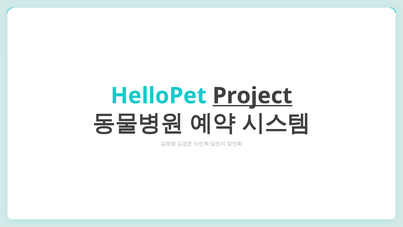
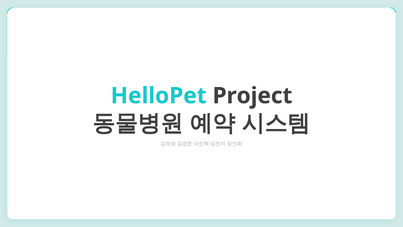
Project underline: present -> none (252, 96)
